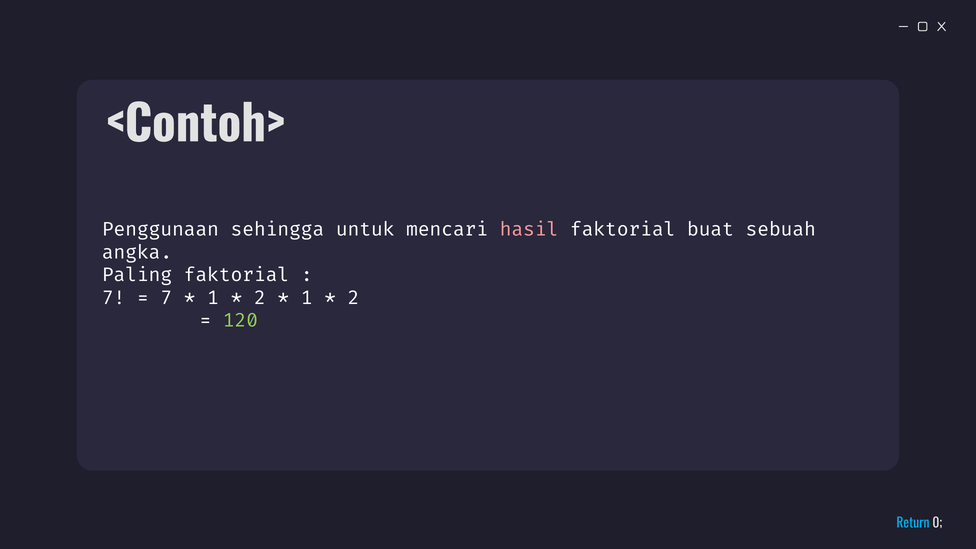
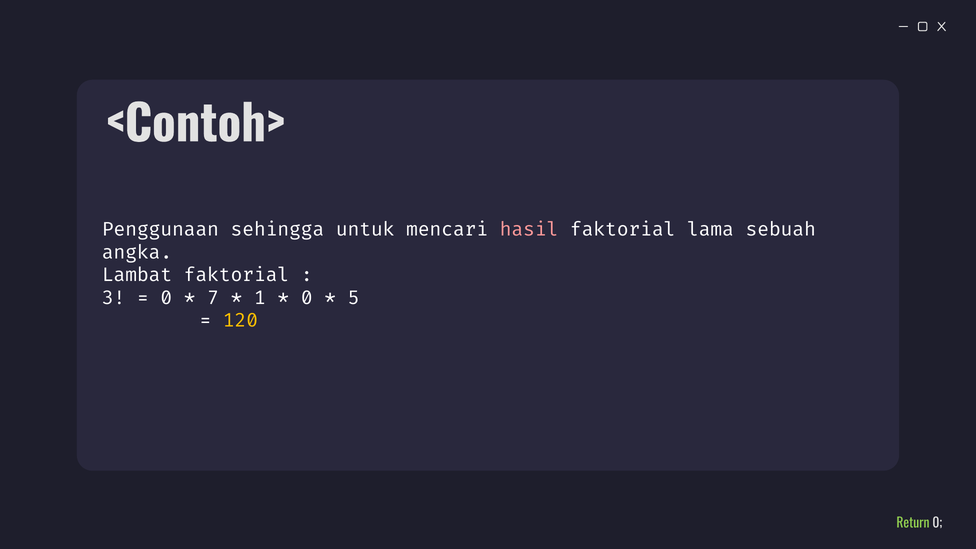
buat: buat -> lama (710, 230)
Paling: Paling -> Lambat (137, 275)
7: 7 -> 3 (114, 298)
7: 7 -> 0 (166, 298)
1: 1 -> 7 (213, 298)
2: 2 -> 1 (260, 298)
1: 1 -> 0 (307, 298)
2: 2 -> 5 (354, 298)
120 colour: light green -> yellow (240, 321)
Return colour: light blue -> light green (913, 523)
